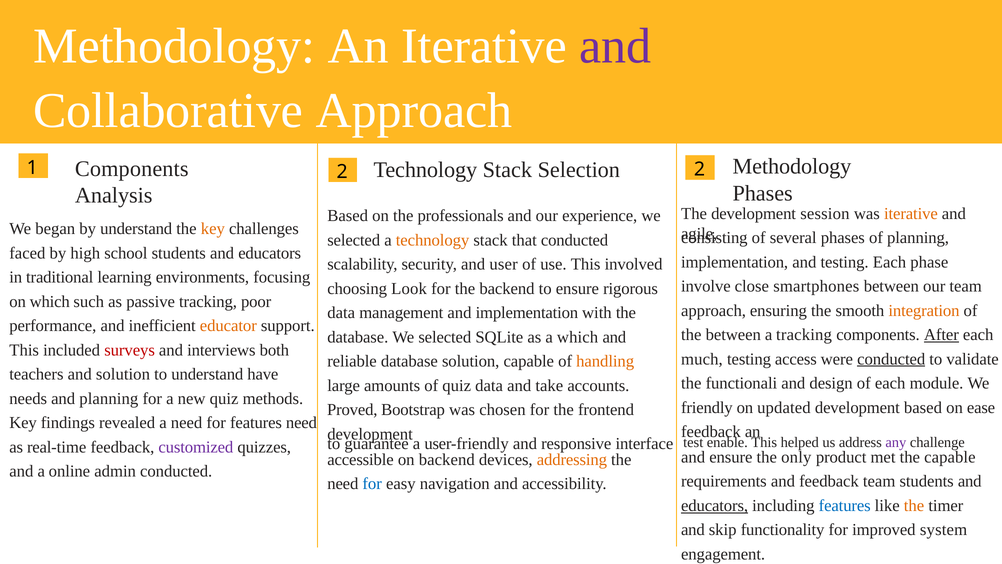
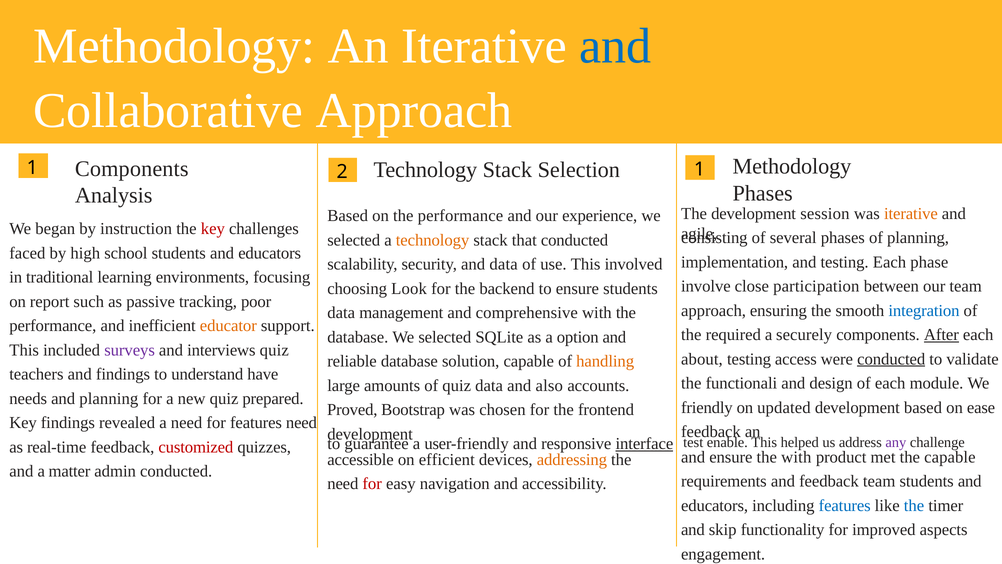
and colour: purple -> blue (615, 46)
2 2: 2 -> 1 (699, 169)
the professionals: professionals -> performance (460, 216)
by understand: understand -> instruction (136, 229)
key colour: orange -> red (213, 229)
and user: user -> data (504, 264)
smartphones: smartphones -> participation (816, 286)
ensure rigorous: rigorous -> students (630, 288)
on which: which -> report (50, 301)
integration colour: orange -> blue (924, 310)
and implementation: implementation -> comprehensive (527, 313)
the between: between -> required (733, 335)
a tracking: tracking -> securely (804, 335)
a which: which -> option (578, 337)
surveys colour: red -> purple (130, 350)
interviews both: both -> quiz (274, 350)
much: much -> about (702, 359)
and solution: solution -> findings (123, 374)
take: take -> also (549, 385)
methods: methods -> prepared (273, 398)
interface underline: none -> present (644, 443)
customized colour: purple -> red (196, 447)
the only: only -> with (796, 457)
on backend: backend -> efficient (447, 459)
online: online -> matter (69, 471)
for colour: blue -> red (372, 483)
educators underline: present -> none (715, 505)
the colour: orange -> blue (914, 505)
system: system -> aspects (944, 530)
